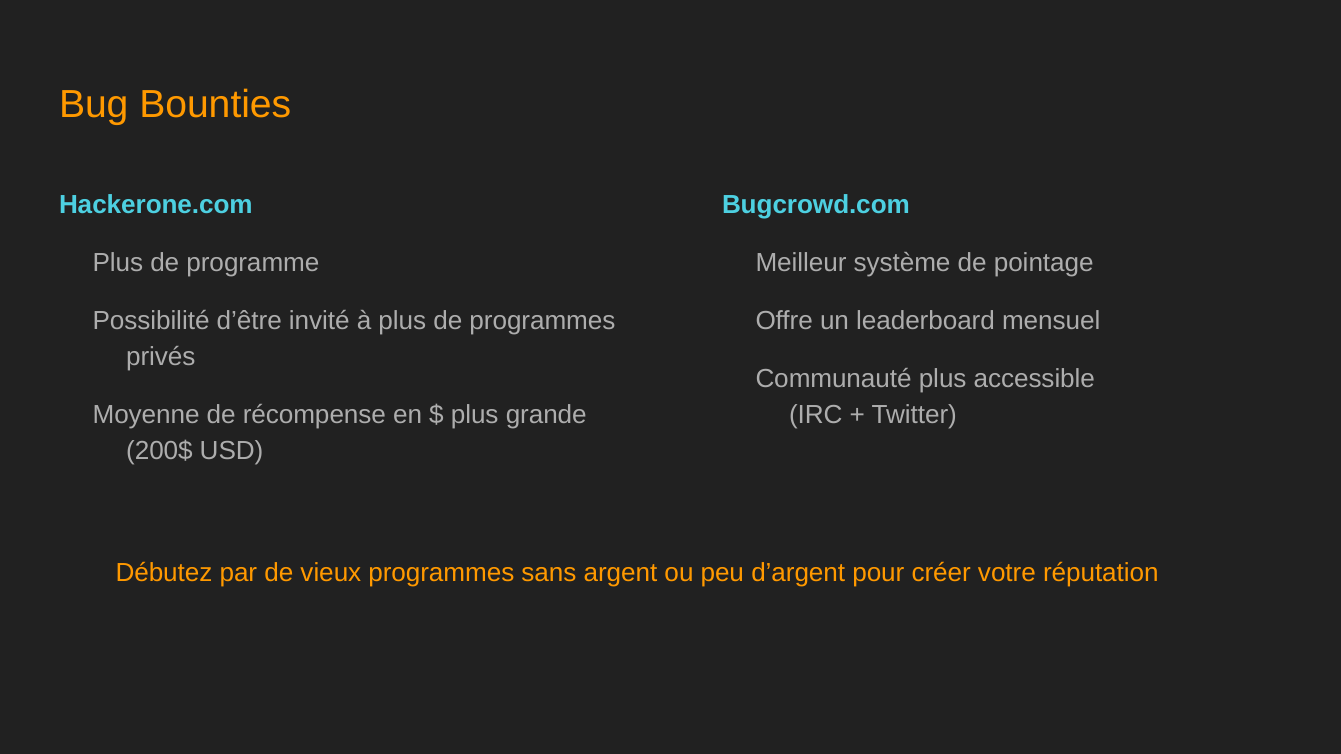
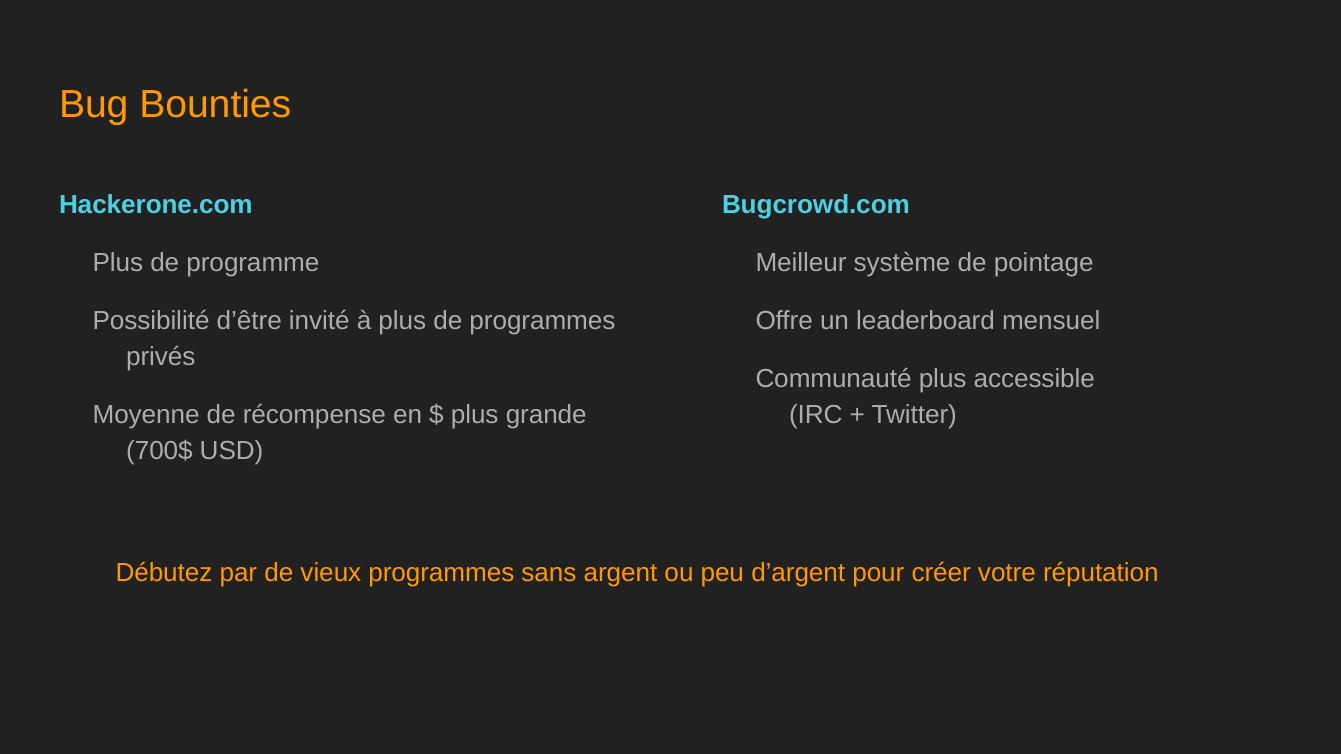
200$: 200$ -> 700$ (159, 451)
